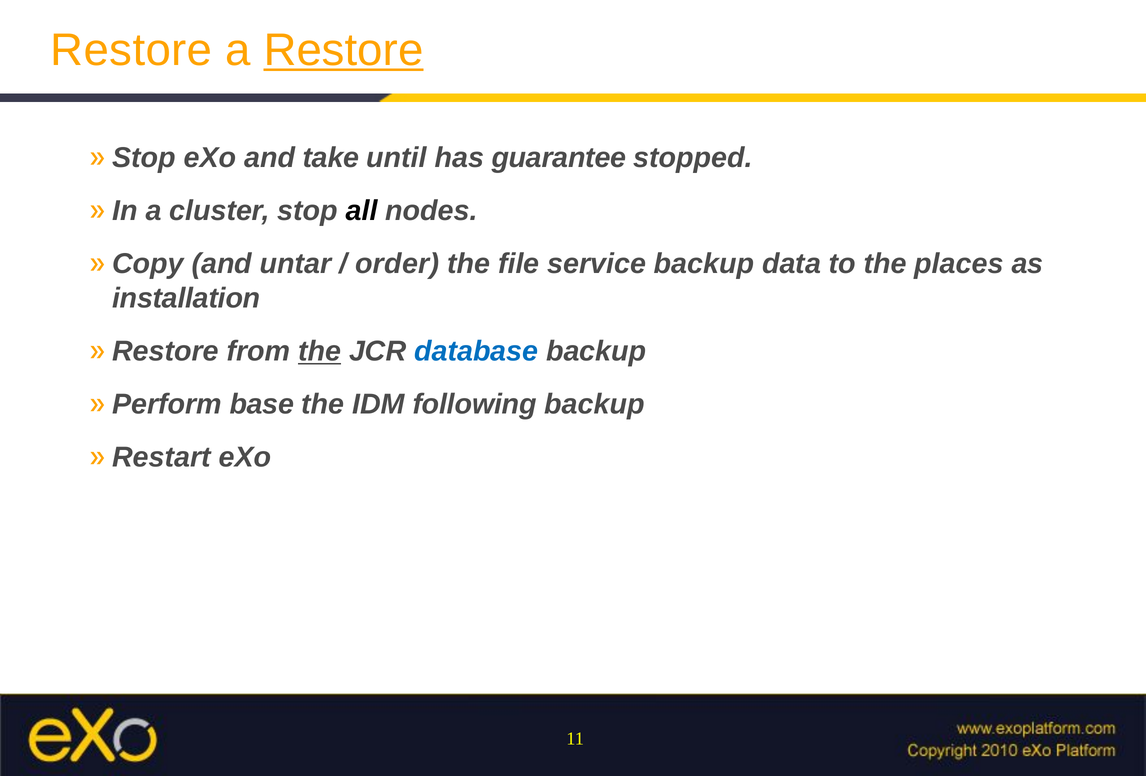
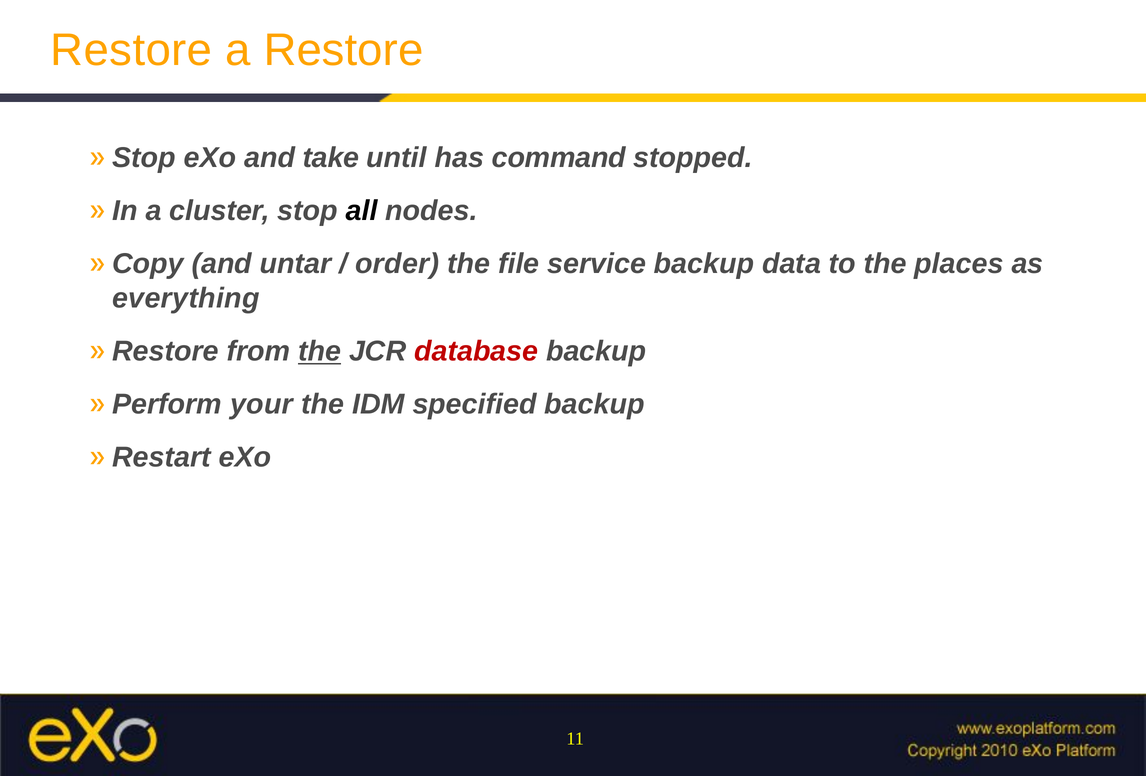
Restore underline: present -> none (343, 50)
guarantee: guarantee -> command (559, 158)
installation: installation -> everything (186, 298)
database colour: blue -> red (476, 351)
base: base -> your (262, 404)
following: following -> specified (475, 404)
